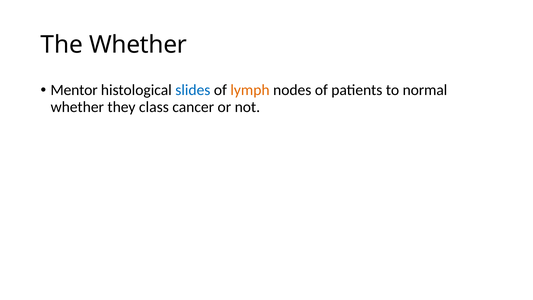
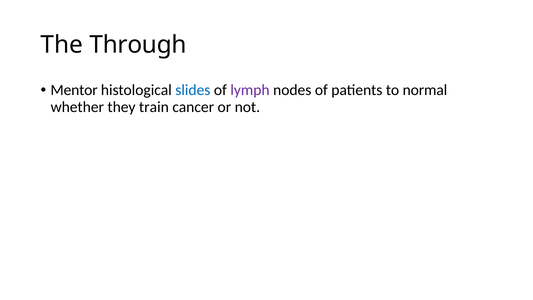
The Whether: Whether -> Through (138, 45)
lymph colour: orange -> purple (250, 90)
class: class -> train (154, 107)
